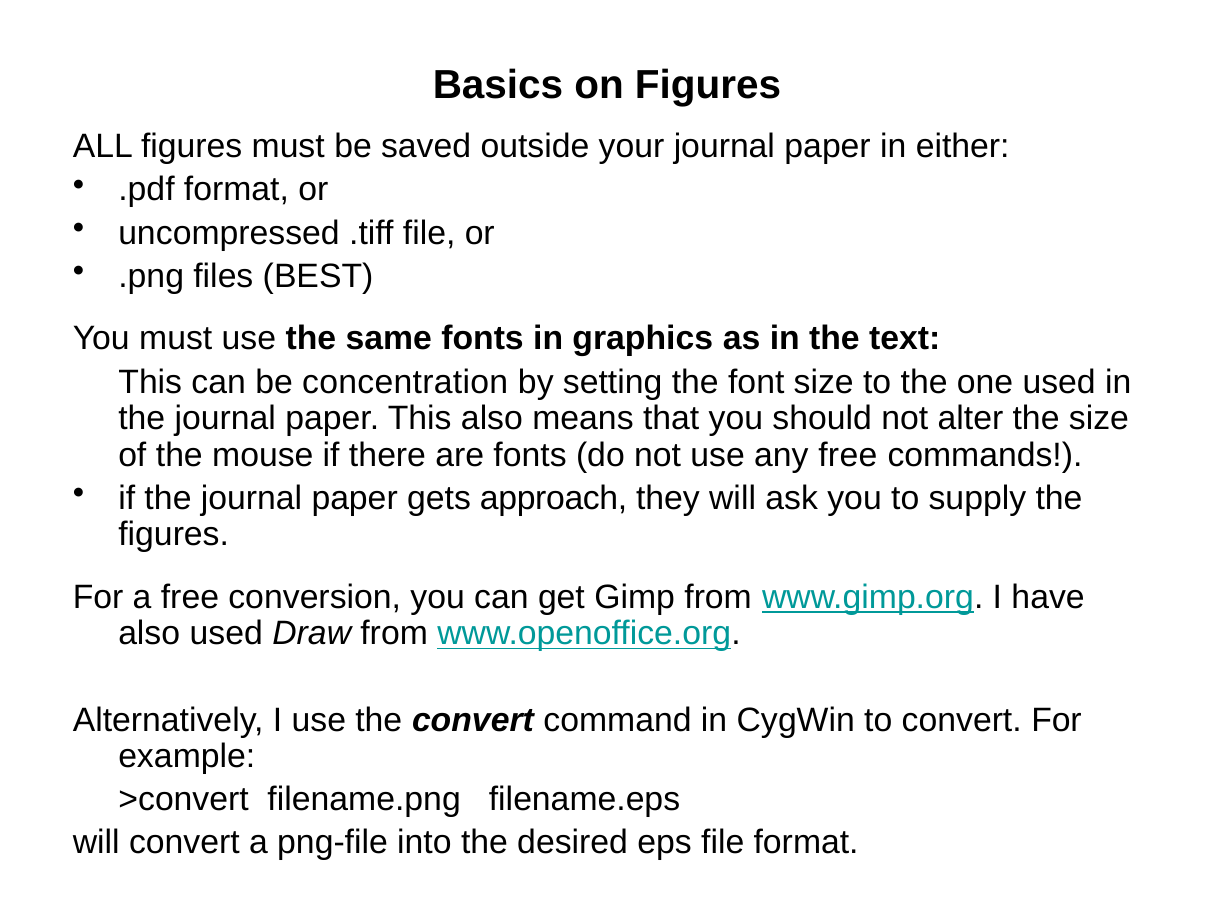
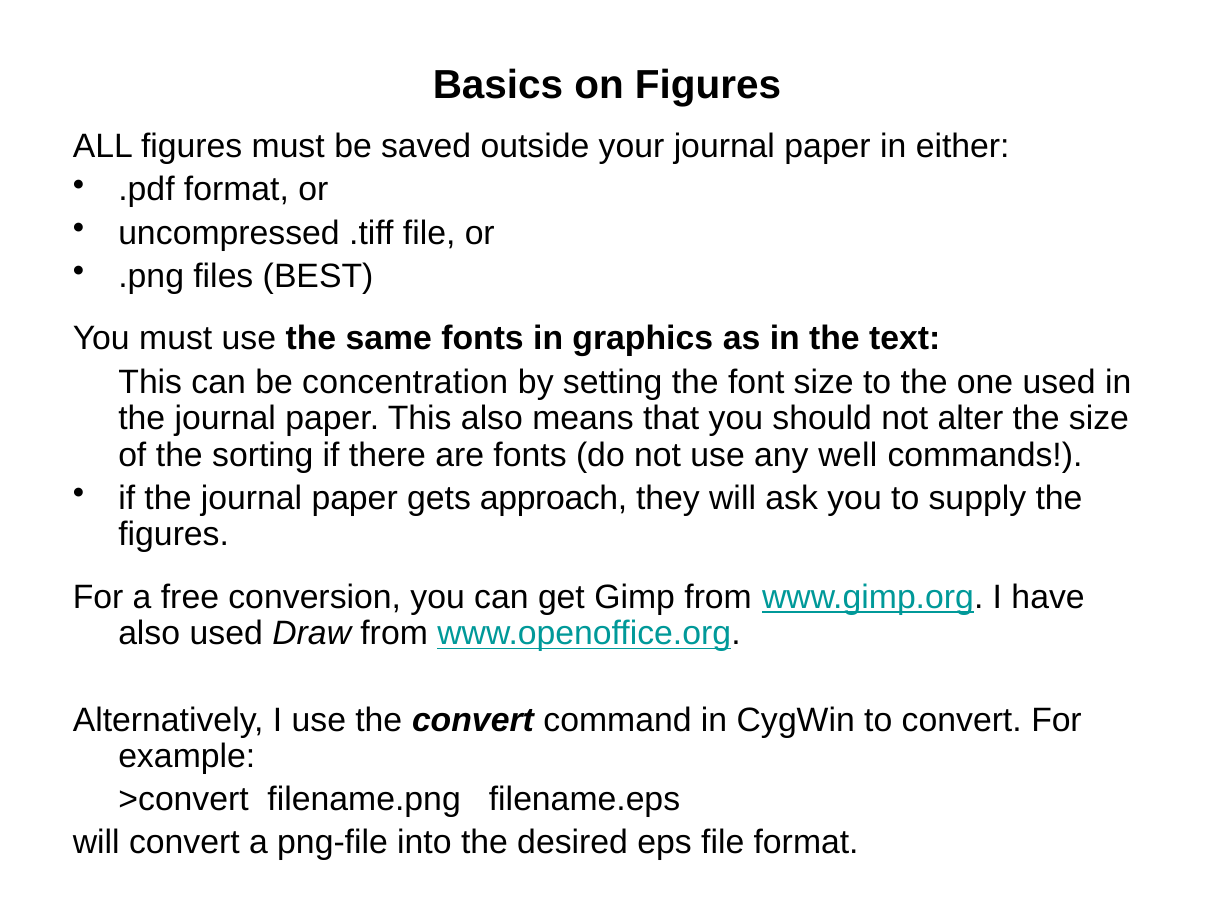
mouse: mouse -> sorting (263, 455)
any free: free -> well (848, 455)
